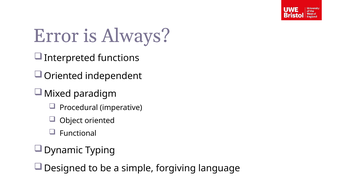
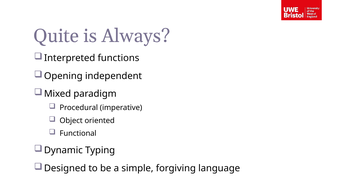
Error: Error -> Quite (56, 36)
Oriented: Oriented -> Opening (63, 76)
